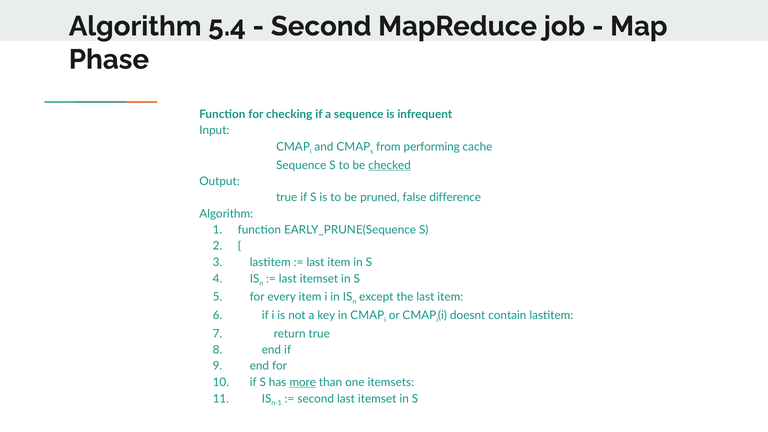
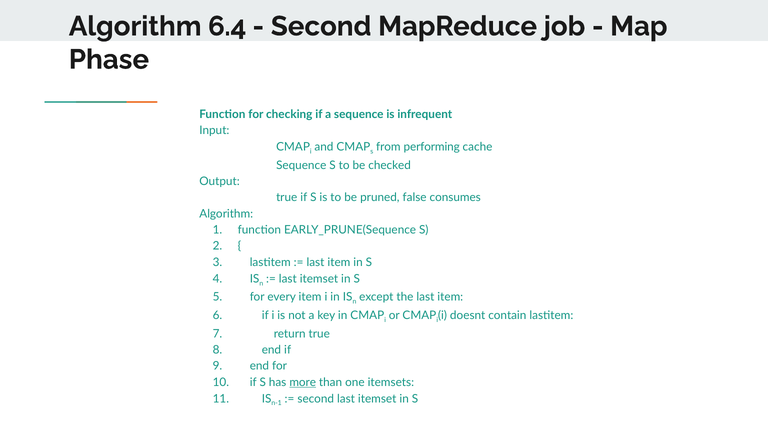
5.4: 5.4 -> 6.4 (227, 26)
checked underline: present -> none (390, 165)
difference: difference -> consumes (455, 198)
